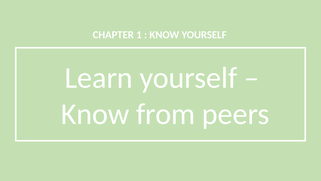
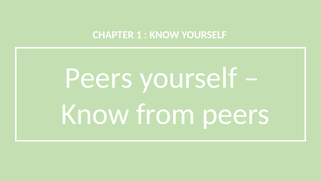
Learn: Learn -> Peers (99, 78)
